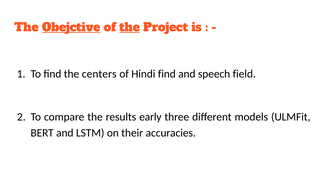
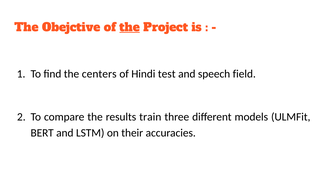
Obejctive underline: present -> none (71, 27)
Hindi find: find -> test (167, 74)
early: early -> train (150, 117)
